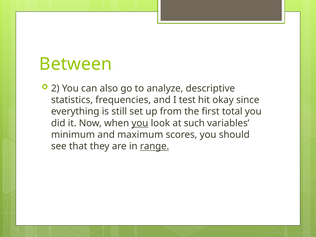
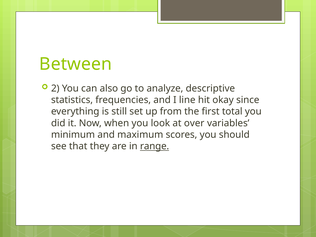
test: test -> line (187, 100)
you underline: present -> none (140, 123)
such: such -> over (194, 123)
